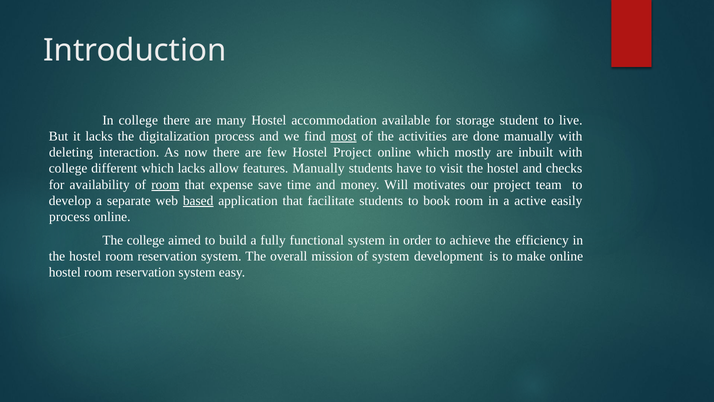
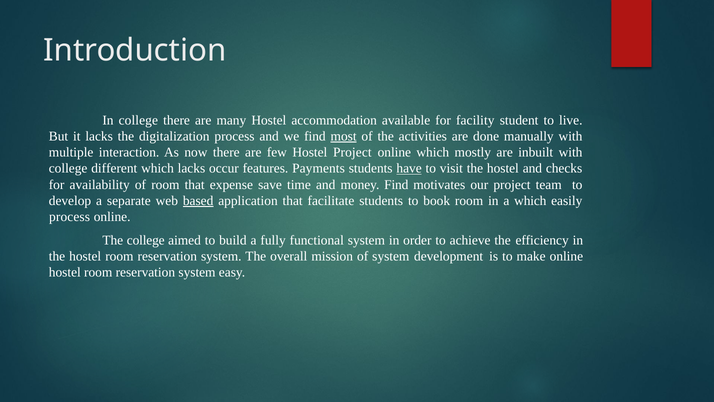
storage: storage -> facility (475, 120)
deleting: deleting -> multiple (71, 152)
allow: allow -> occur (224, 168)
features Manually: Manually -> Payments (319, 168)
have underline: none -> present (409, 168)
room underline: present -> none (165, 184)
money Will: Will -> Find (396, 184)
a active: active -> which (530, 201)
